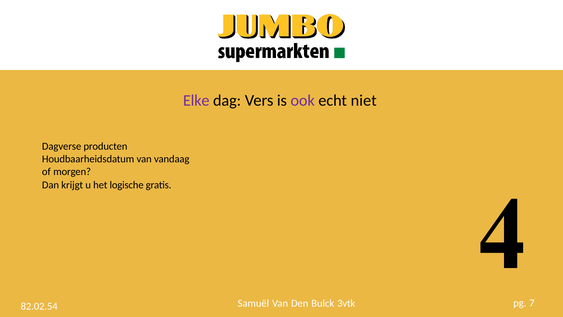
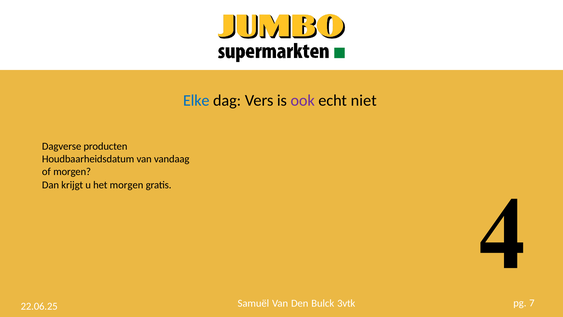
Elke colour: purple -> blue (196, 100)
het logische: logische -> morgen (127, 185)
82.02.54: 82.02.54 -> 22.06.25 (39, 306)
